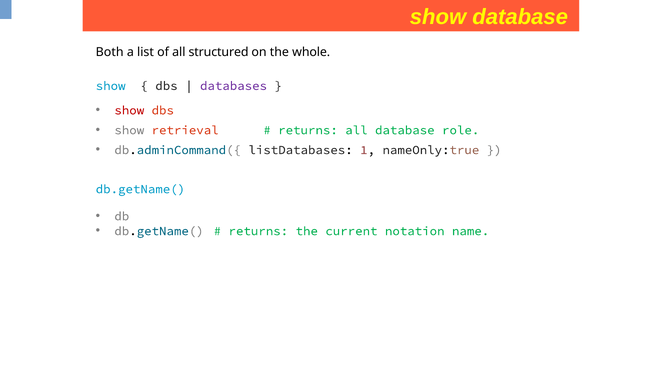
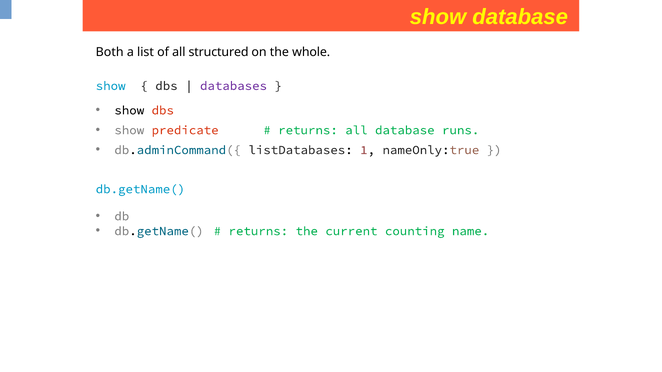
show colour: red -> black (129, 110)
retrieval: retrieval -> predicate (185, 130)
role: role -> runs (461, 130)
notation: notation -> counting (415, 231)
